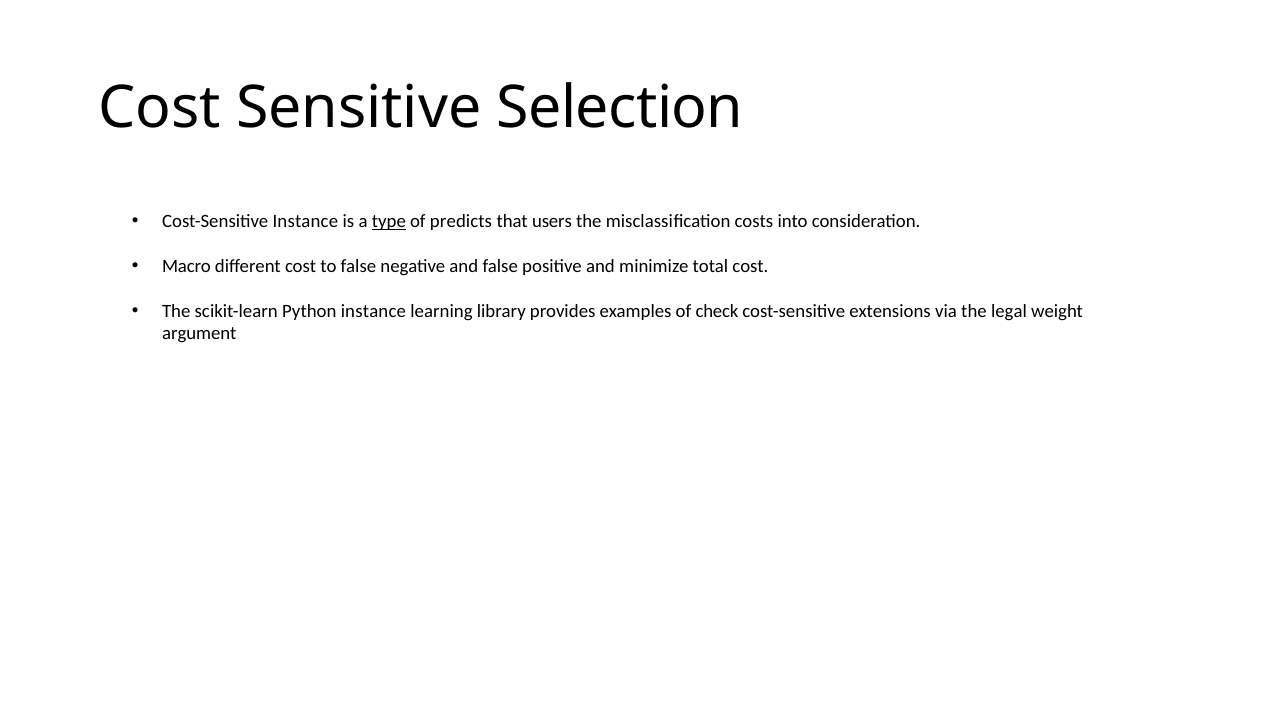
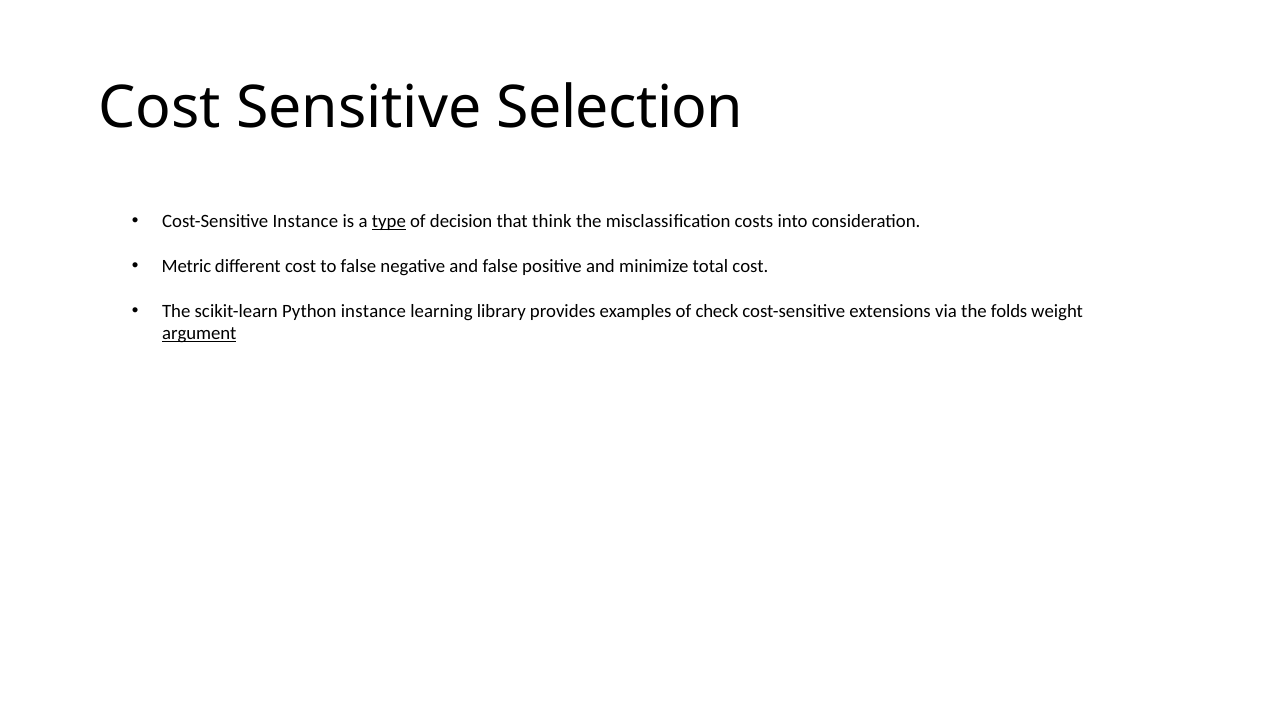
predicts: predicts -> decision (461, 221)
users: users -> think (552, 221)
Macro: Macro -> Metric (186, 266)
legal: legal -> folds (1009, 311)
argument underline: none -> present (199, 334)
